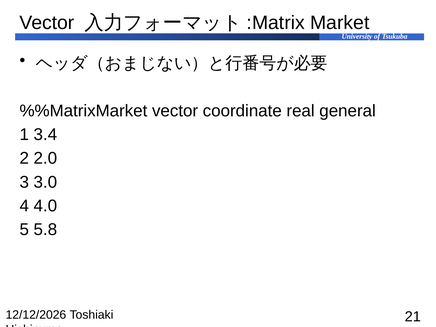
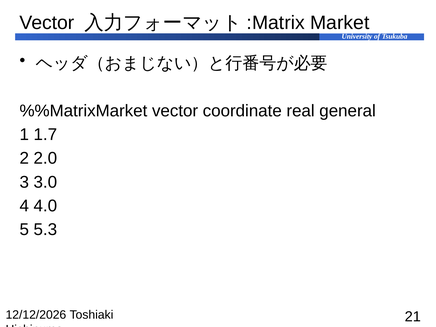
3.4: 3.4 -> 1.7 (45, 135)
5.8: 5.8 -> 5.3 (45, 230)
